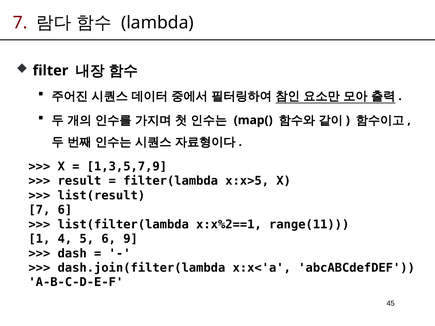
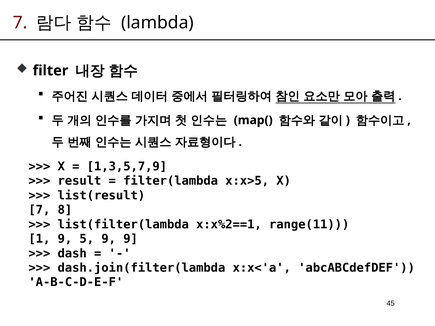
7 6: 6 -> 8 (65, 210)
1 4: 4 -> 9 (65, 239)
5 6: 6 -> 9 (109, 239)
